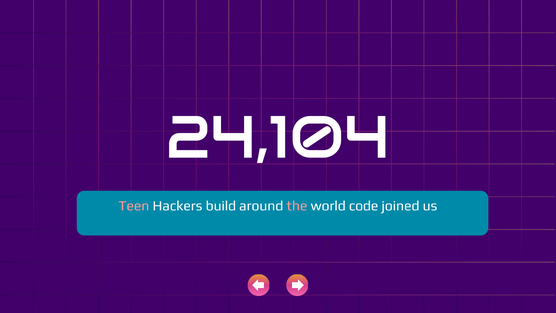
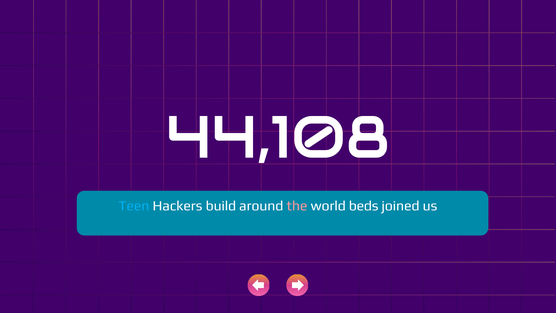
24,104: 24,104 -> 44,108 (278, 138)
Teen colour: pink -> light blue (134, 206)
code: code -> beds (364, 206)
